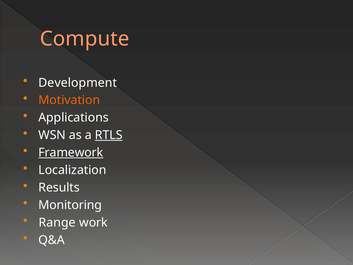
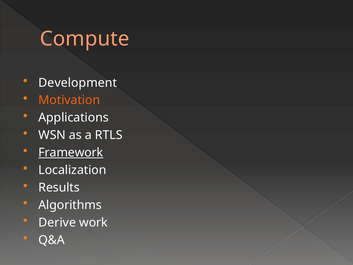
RTLS underline: present -> none (109, 135)
Monitoring: Monitoring -> Algorithms (70, 205)
Range: Range -> Derive (57, 222)
